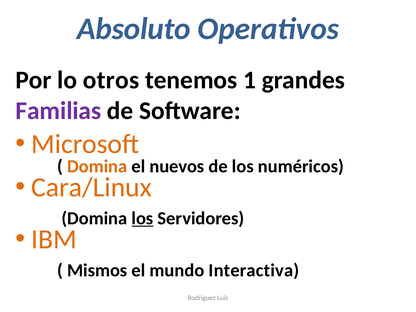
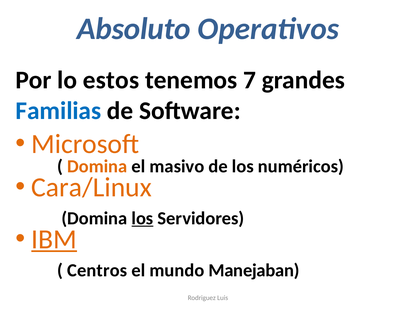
otros: otros -> estos (111, 80)
1: 1 -> 7 (250, 80)
Familias colour: purple -> blue (58, 111)
nuevos: nuevos -> masivo (177, 166)
IBM underline: none -> present (54, 239)
Mismos: Mismos -> Centros (97, 270)
Interactiva: Interactiva -> Manejaban (254, 270)
